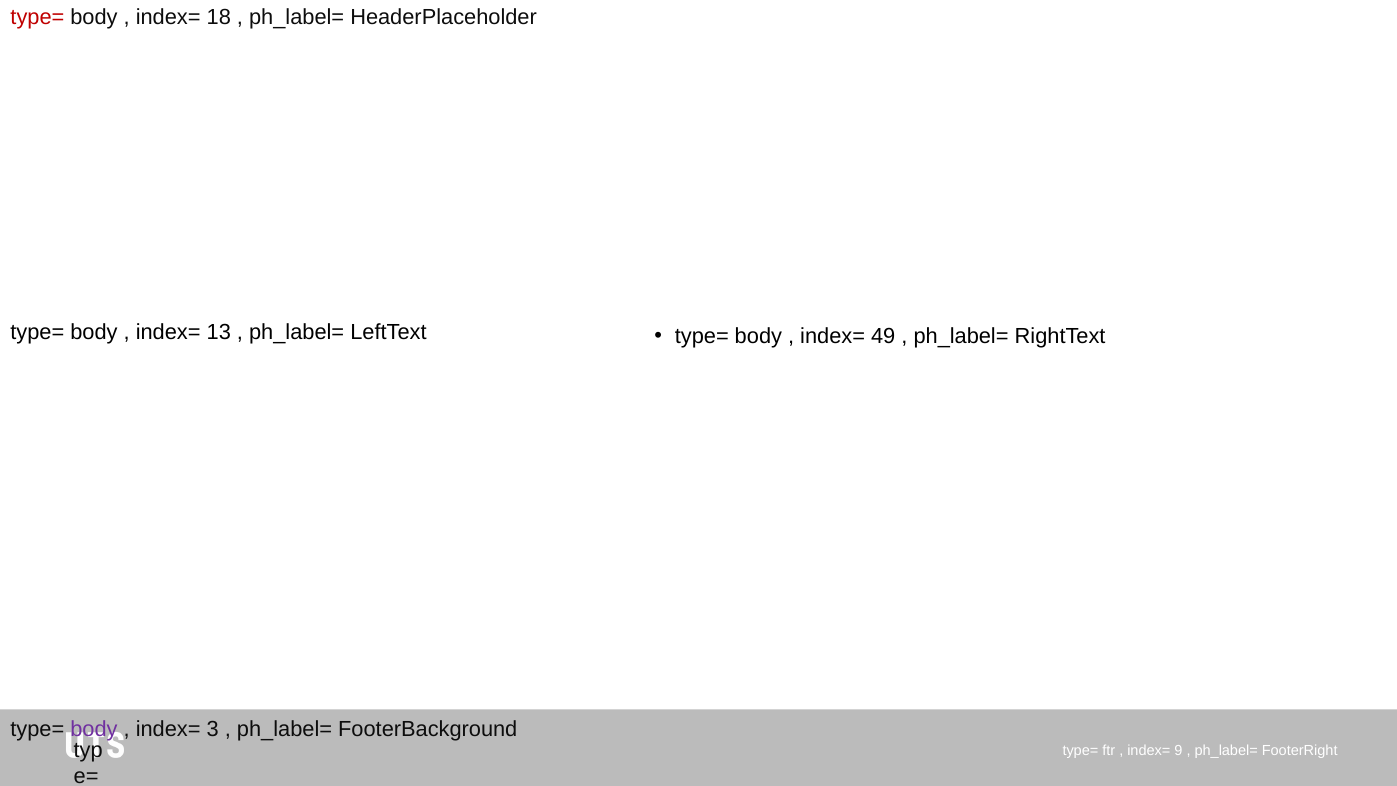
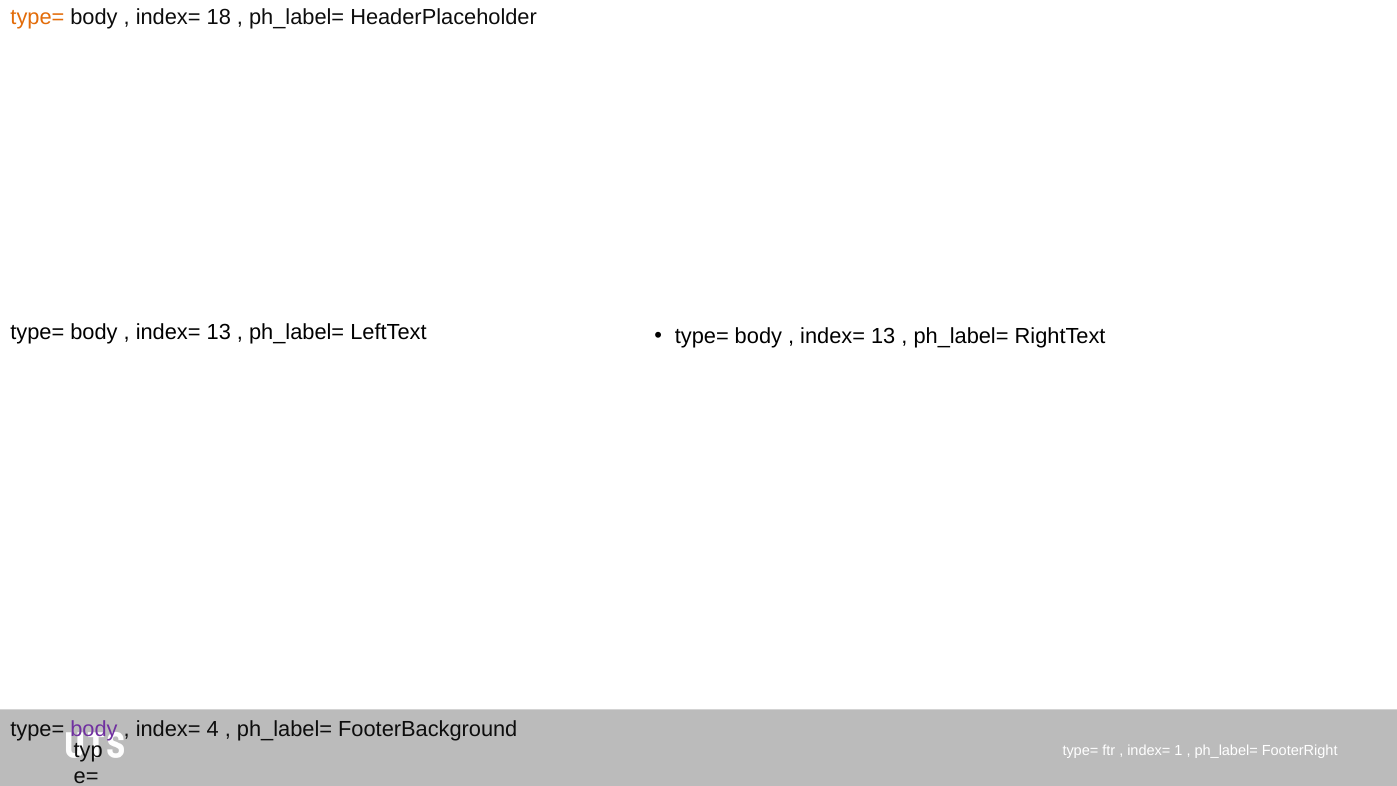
type= colour: red -> orange (37, 17)
49: 49 -> 13 (883, 336)
3: 3 -> 4 (213, 729)
index= 9: 9 -> 1 (1179, 751)
